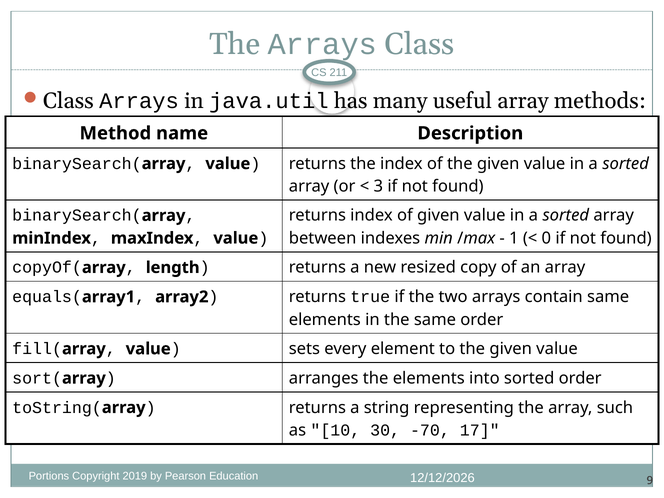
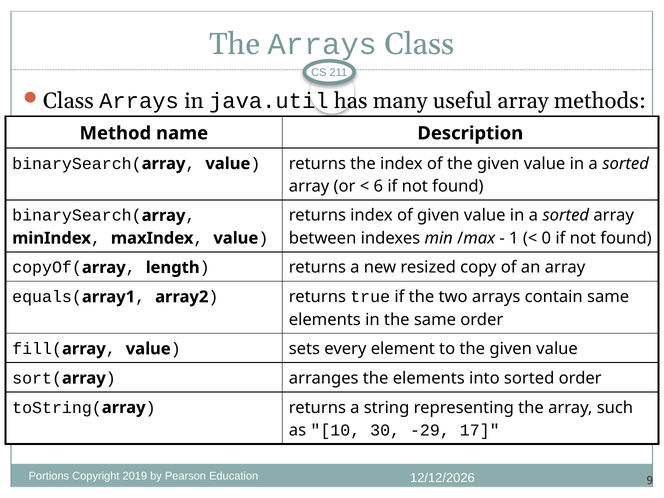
3: 3 -> 6 (378, 186)
-70: -70 -> -29 (430, 430)
